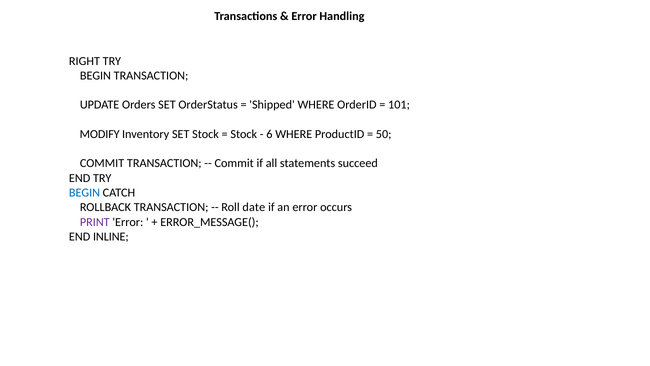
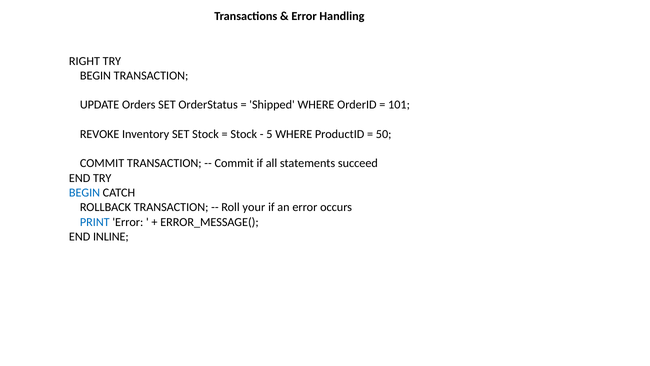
MODIFY: MODIFY -> REVOKE (100, 134)
6: 6 -> 5 (269, 134)
date: date -> your (254, 207)
PRINT colour: purple -> blue (95, 222)
